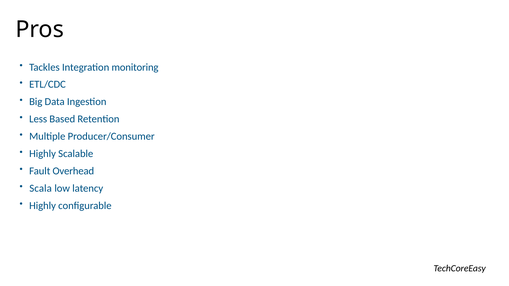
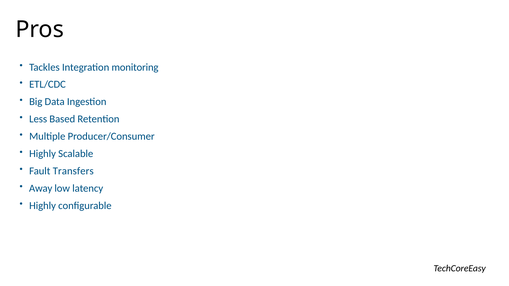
Overhead: Overhead -> Transfers (73, 171)
Scala: Scala -> Away (41, 188)
